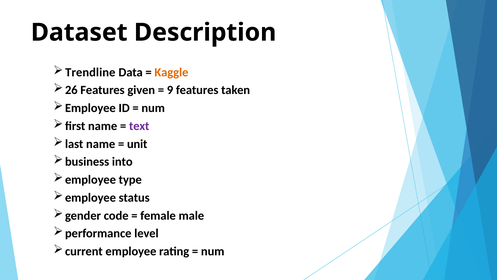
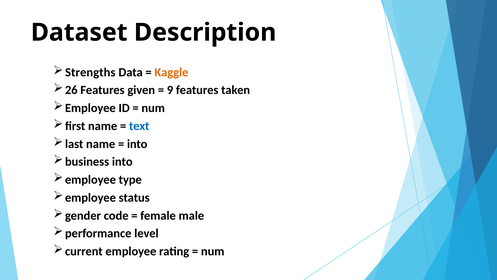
Trendline: Trendline -> Strengths (90, 72)
text colour: purple -> blue (139, 126)
unit: unit -> into (137, 144)
